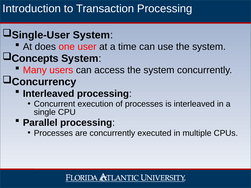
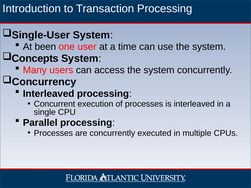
does: does -> been (45, 47)
